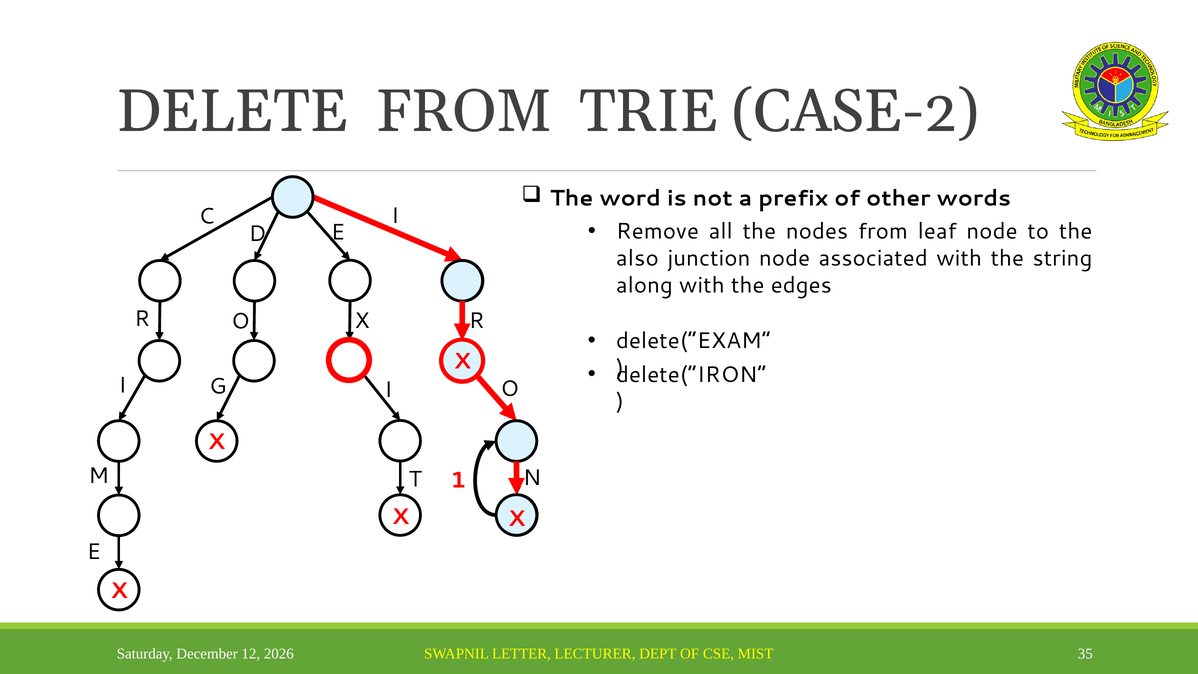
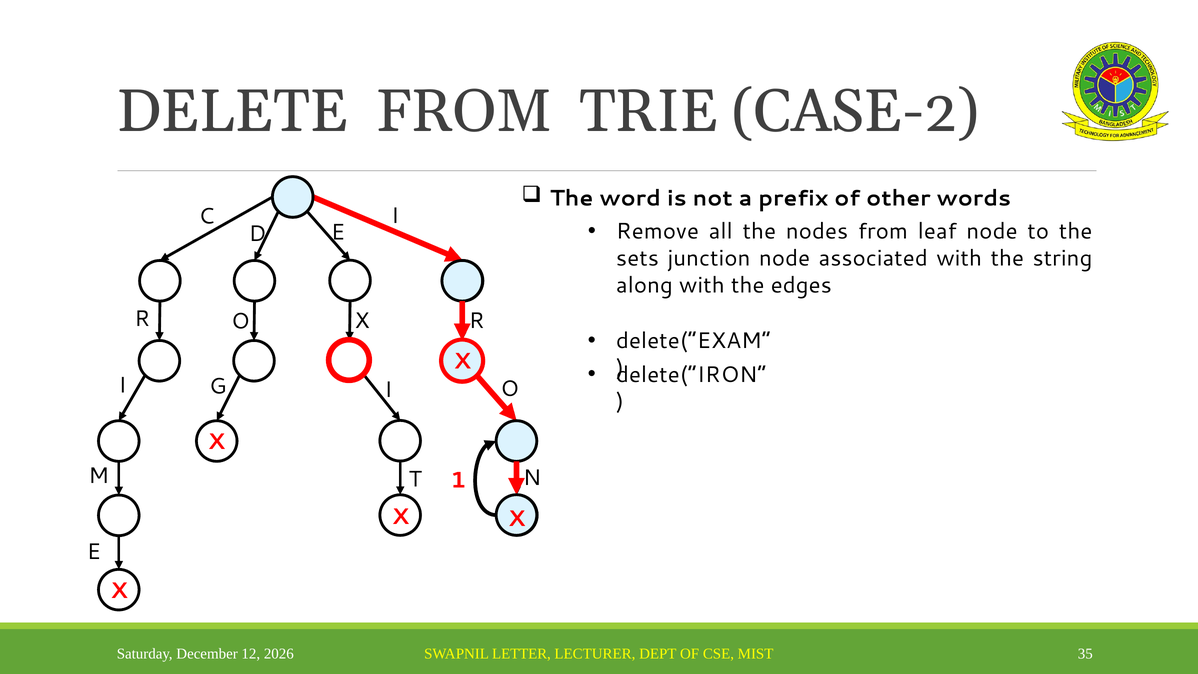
also: also -> sets (637, 258)
